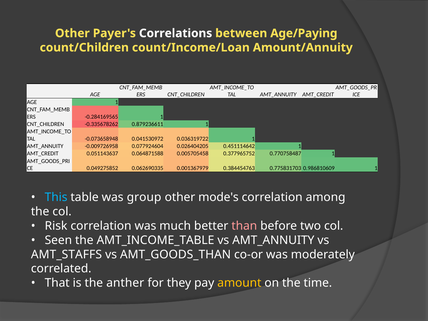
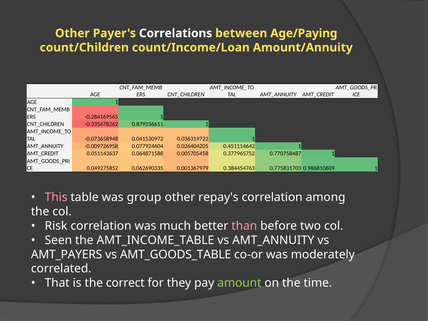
This colour: light blue -> pink (56, 197)
mode's: mode's -> repay's (218, 197)
AMT_STAFFS: AMT_STAFFS -> AMT_PAYERS (67, 254)
AMT_GOODS_THAN: AMT_GOODS_THAN -> AMT_GOODS_TABLE (176, 254)
anther: anther -> correct (125, 283)
amount colour: yellow -> light green (239, 283)
